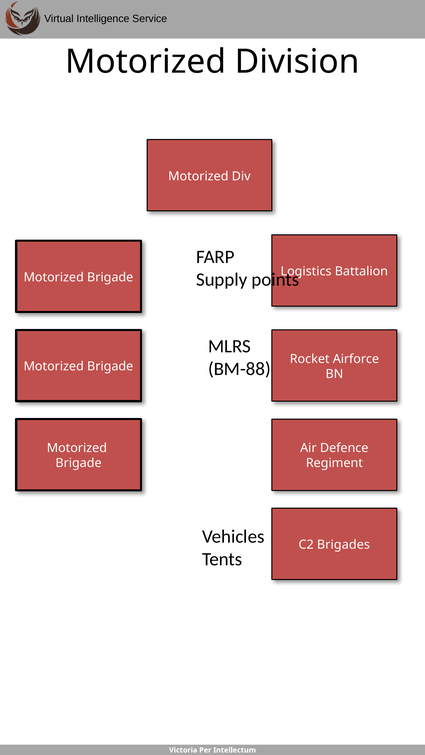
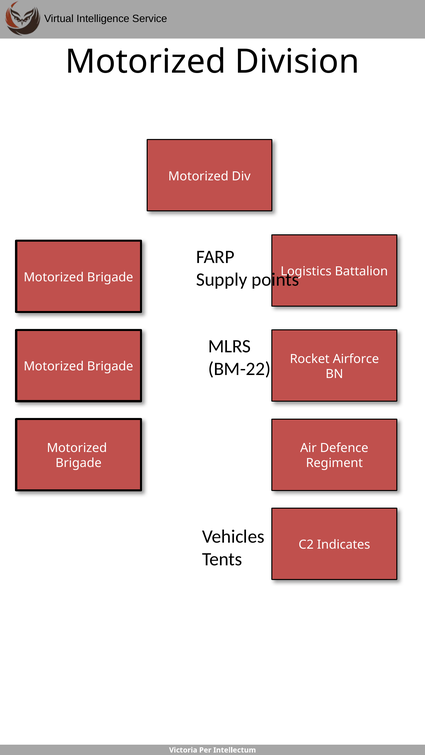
BM-88: BM-88 -> BM-22 (239, 369)
Brigades: Brigades -> Indicates (344, 545)
